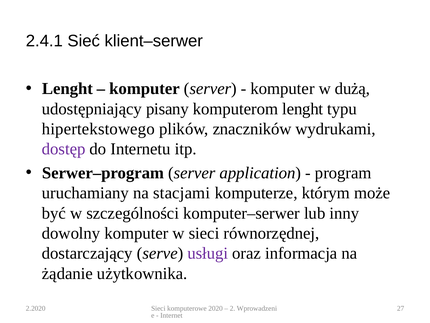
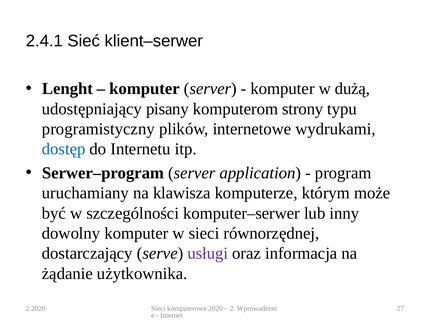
komputerom lenght: lenght -> strony (303, 109)
hipertekstowego: hipertekstowego -> programistyczny (98, 129)
znaczników: znaczników -> internetowe (252, 129)
dostęp colour: purple -> blue (64, 149)
stacjami: stacjami -> klawisza (182, 193)
